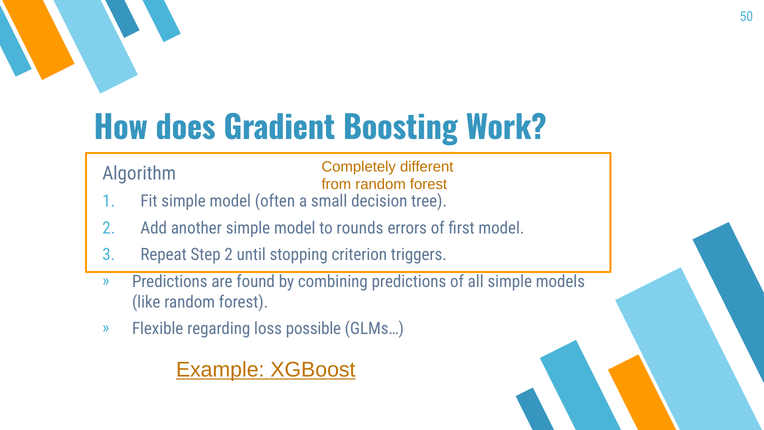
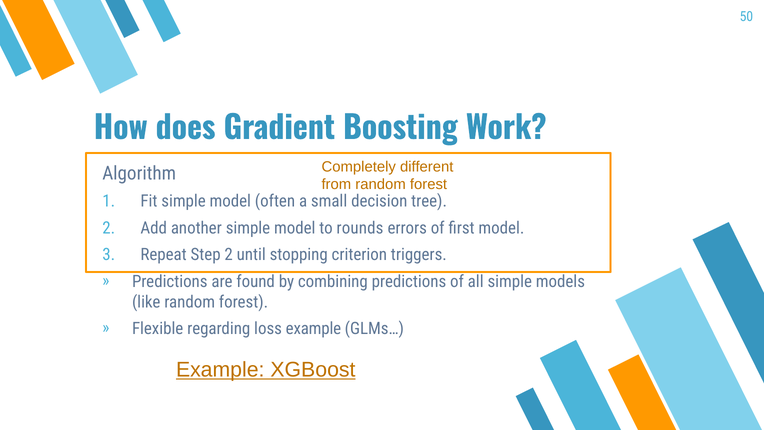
loss possible: possible -> example (313, 329)
